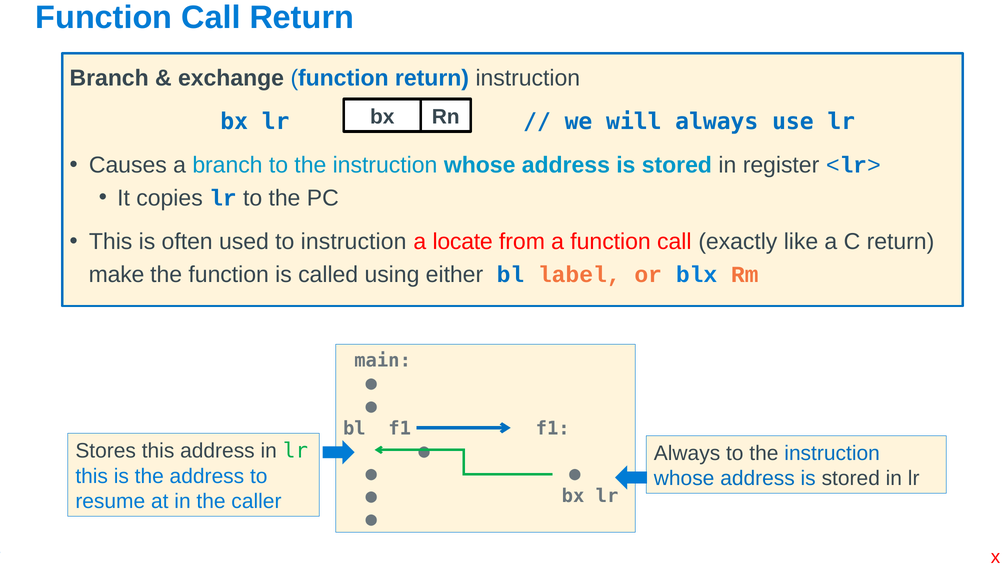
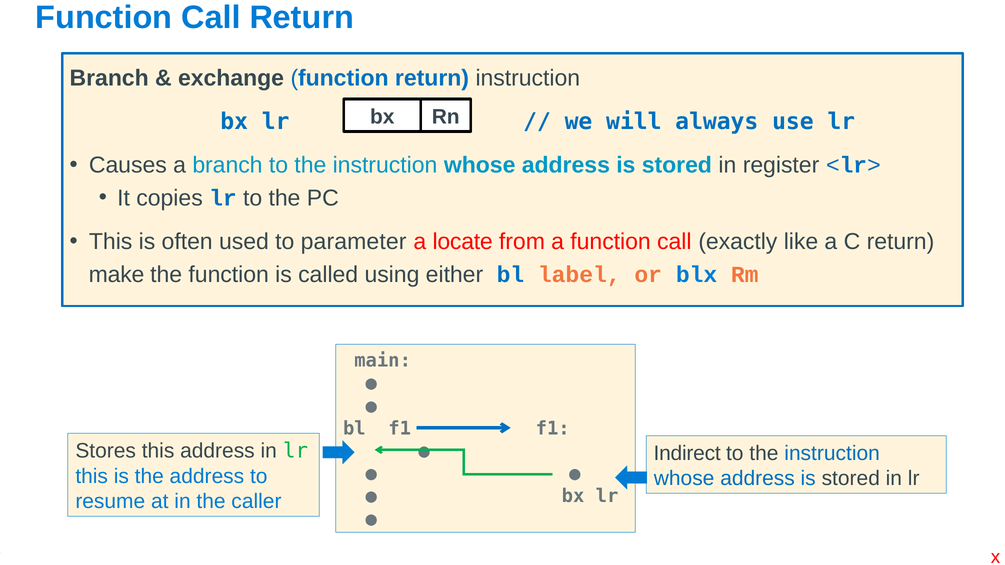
to instruction: instruction -> parameter (354, 242)
Always: Always -> Indirect (687, 454)
